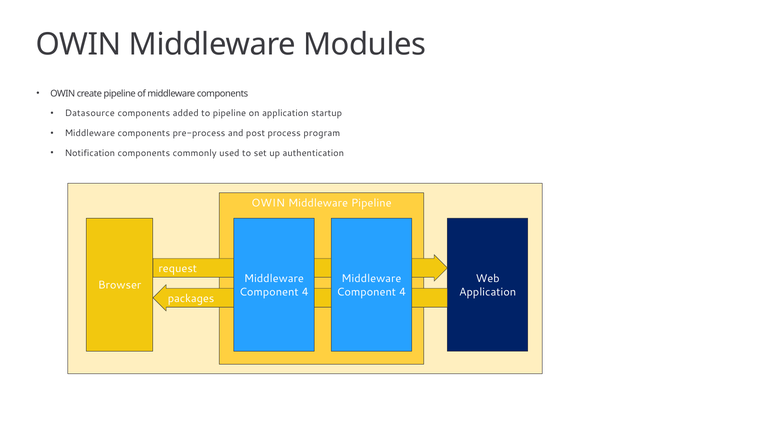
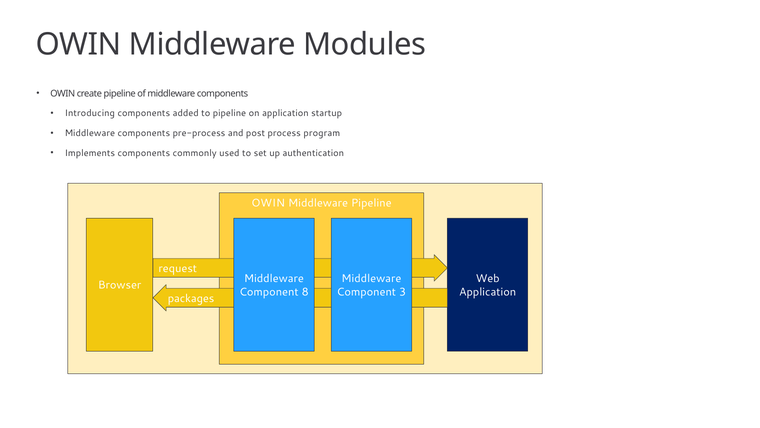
Datasource: Datasource -> Introducing (90, 113)
Notification: Notification -> Implements (90, 153)
4: 4 -> 8 (305, 292)
4: 4 -> 3 (403, 292)
